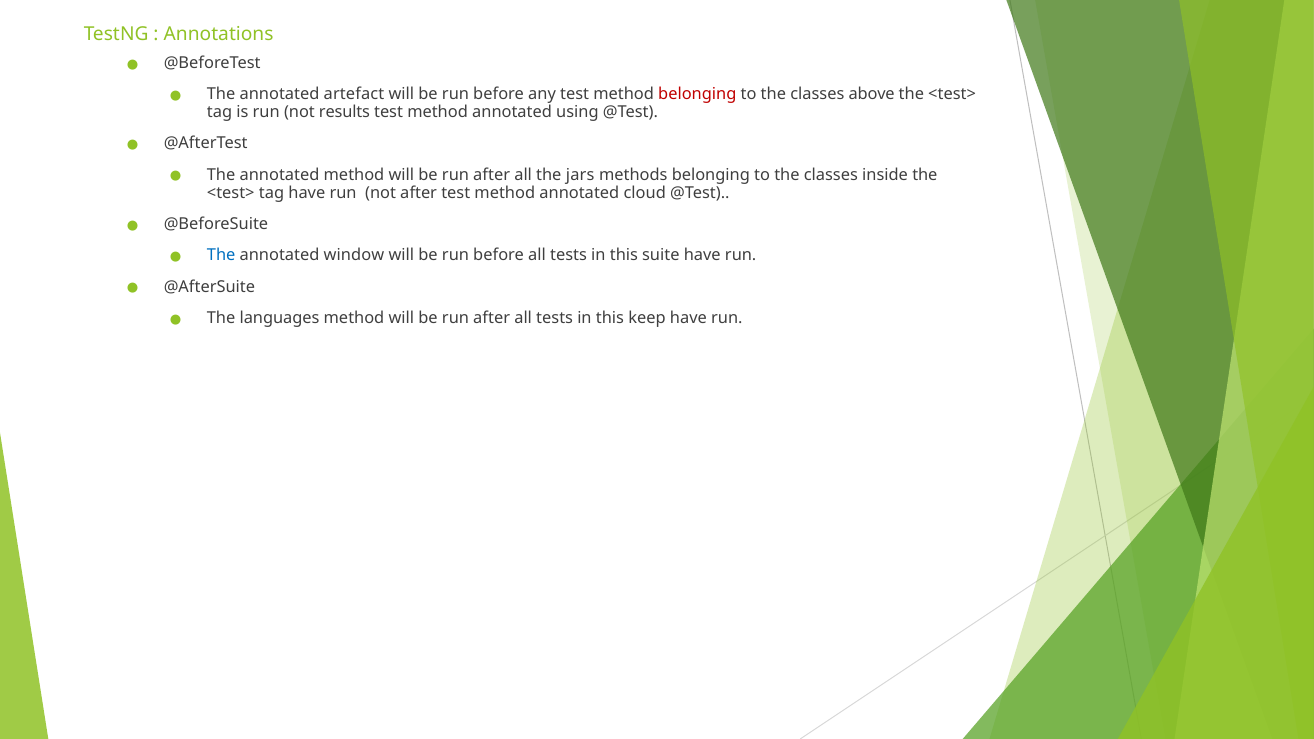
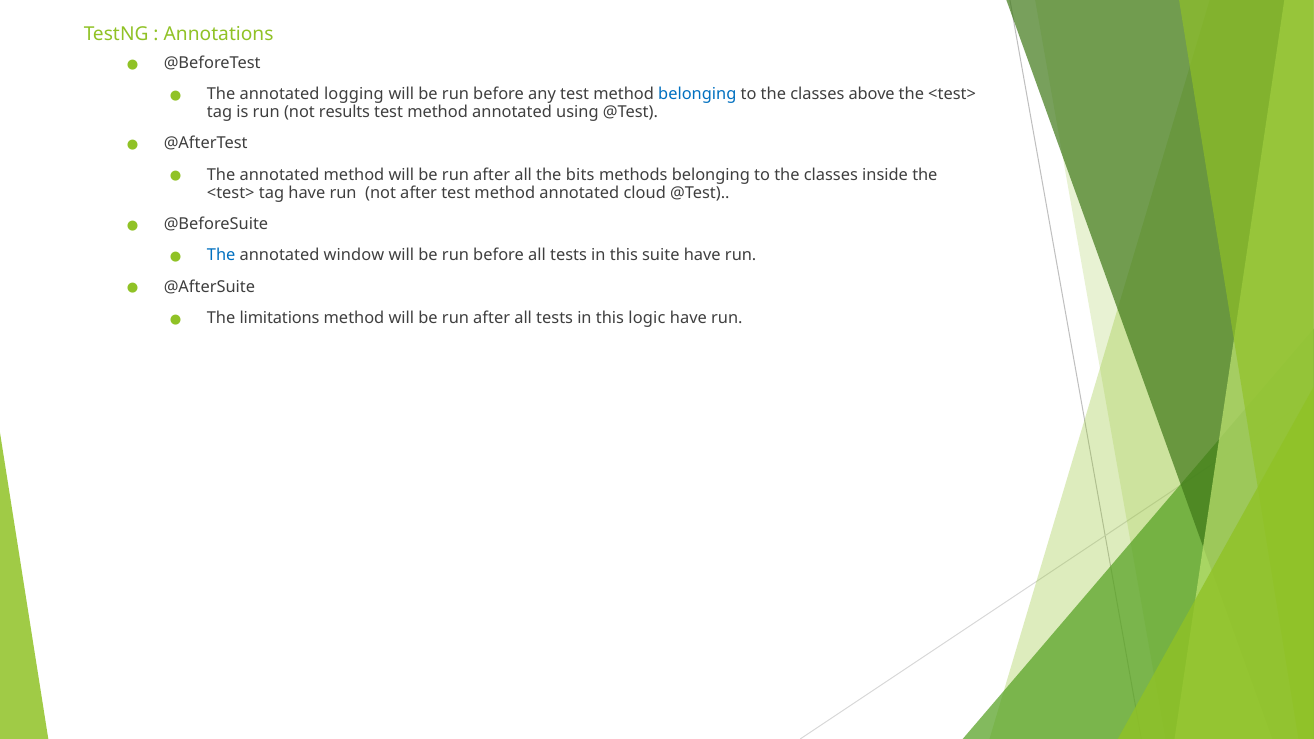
artefact: artefact -> logging (354, 94)
belonging colour: red -> blue (697, 94)
jars: jars -> bits (580, 175)
languages: languages -> limitations (280, 318)
keep: keep -> logic (647, 318)
